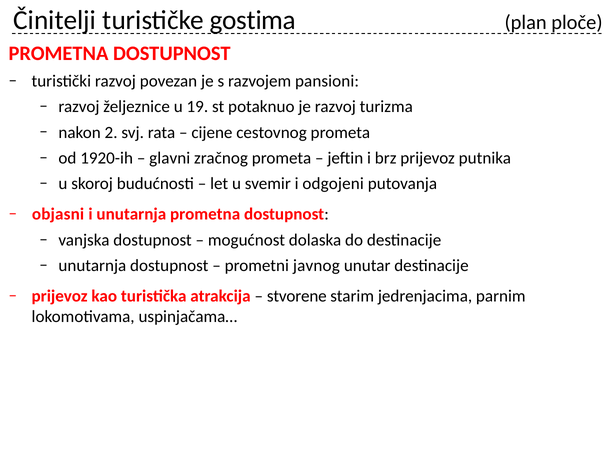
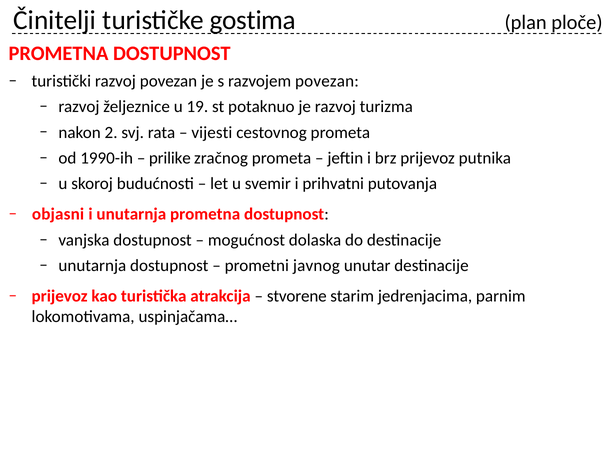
razvojem pansioni: pansioni -> povezan (327, 81)
cijene: cijene -> vijesti (212, 132)
1920-ih: 1920-ih -> 1990-ih (107, 158)
glavni: glavni -> prilike (170, 158)
odgojeni: odgojeni -> prihvatni (333, 183)
